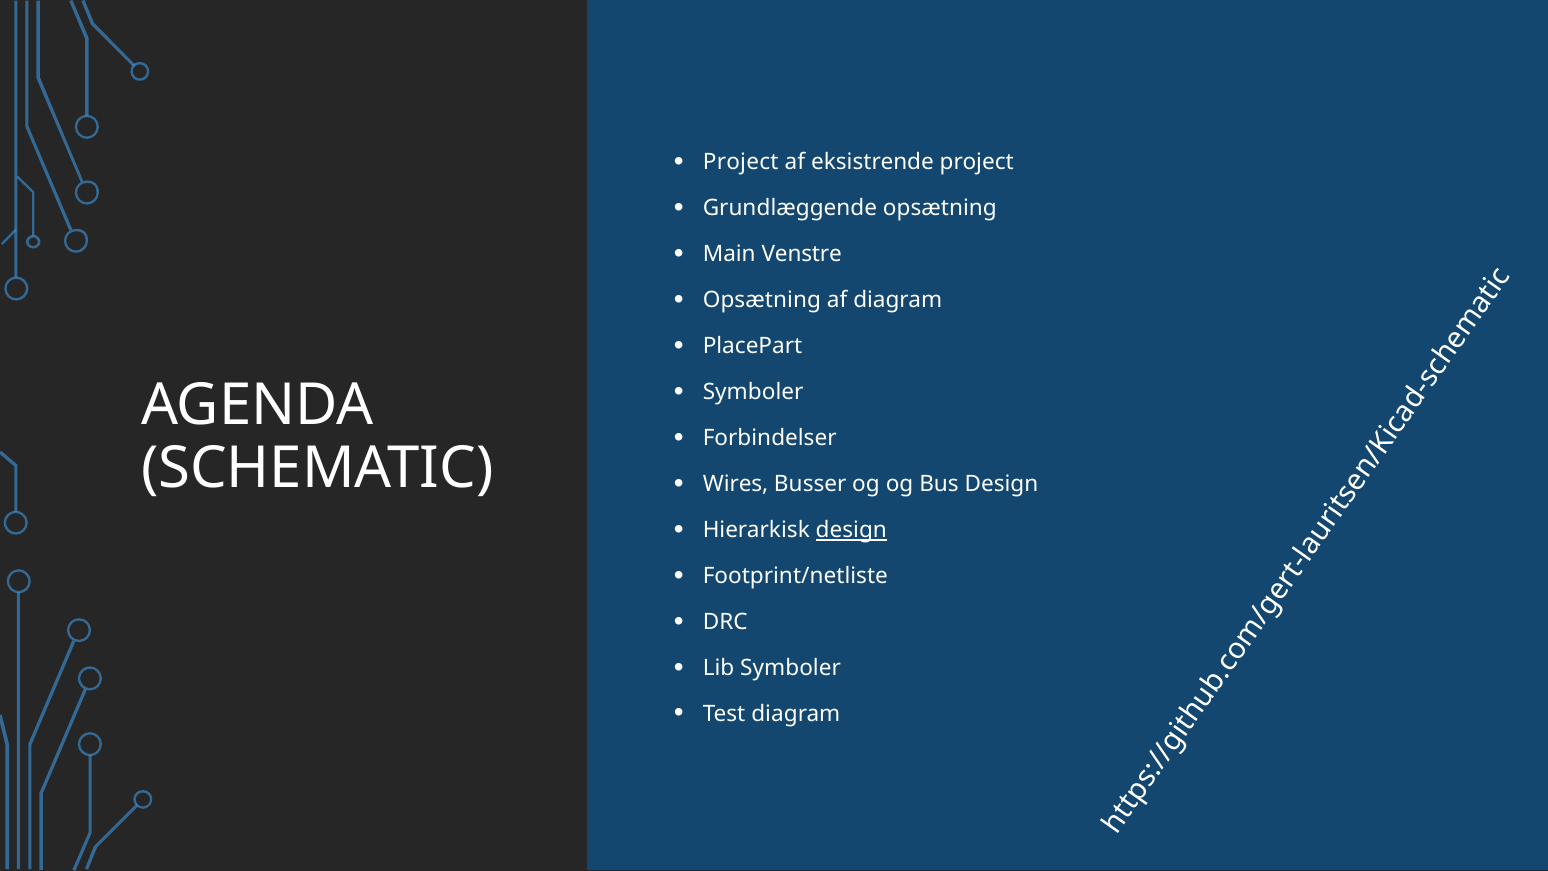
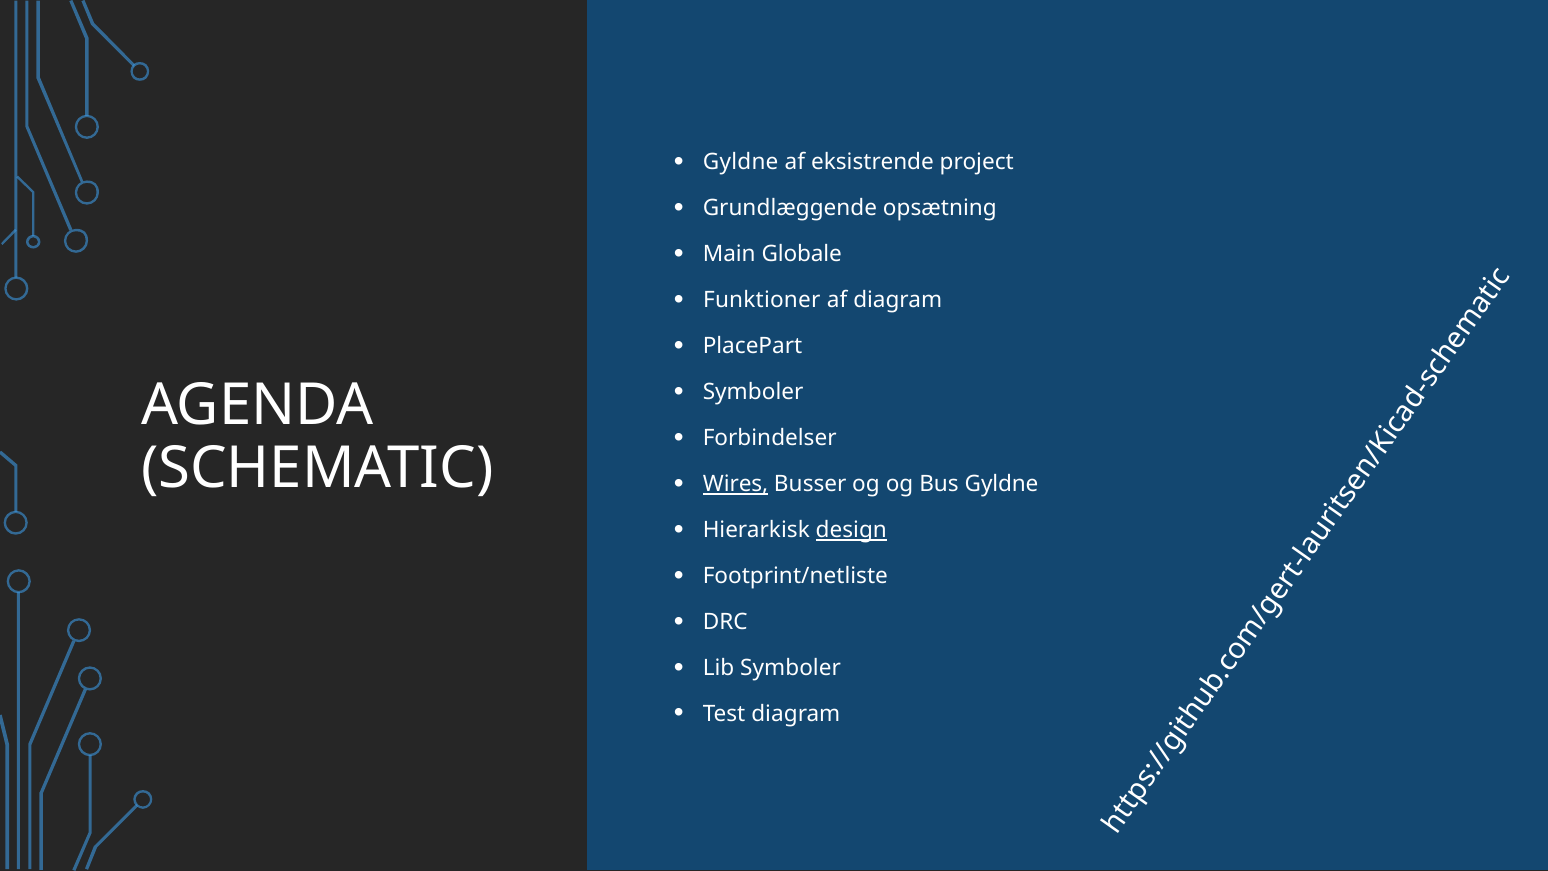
Project: Project -> Gyldne (741, 162)
Venstre: Venstre -> Globale (802, 254)
Opsætning: Opsætning -> Funktioner (762, 300)
Wires underline: none -> present (736, 484)
Bus Design: Design -> Gyldne (1002, 484)
